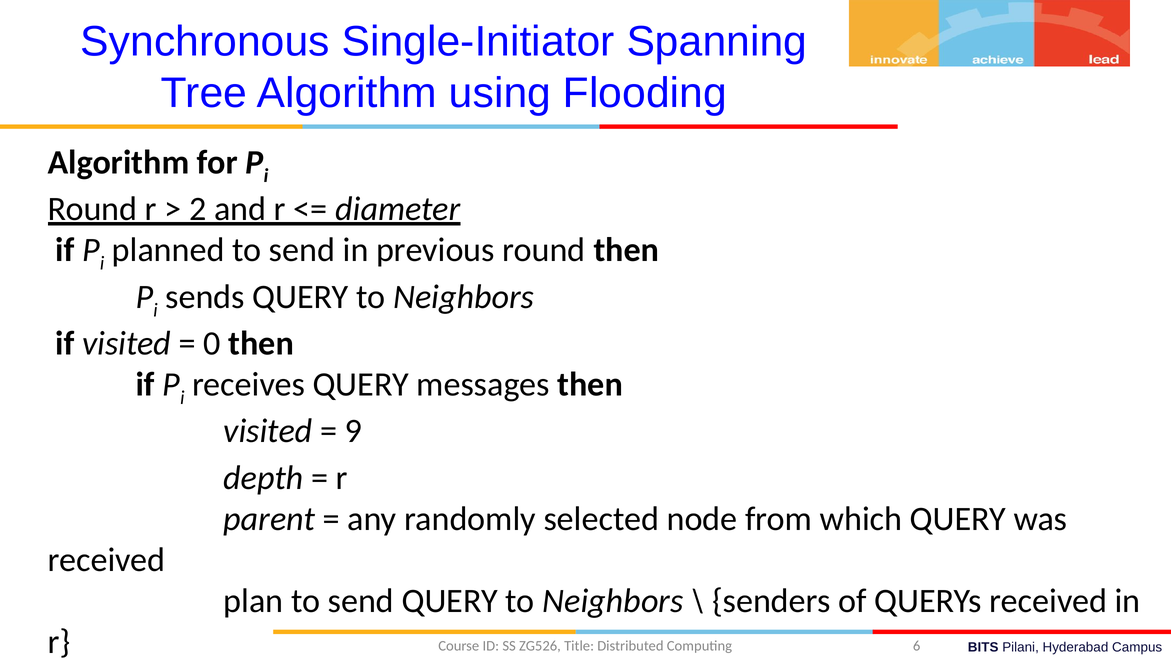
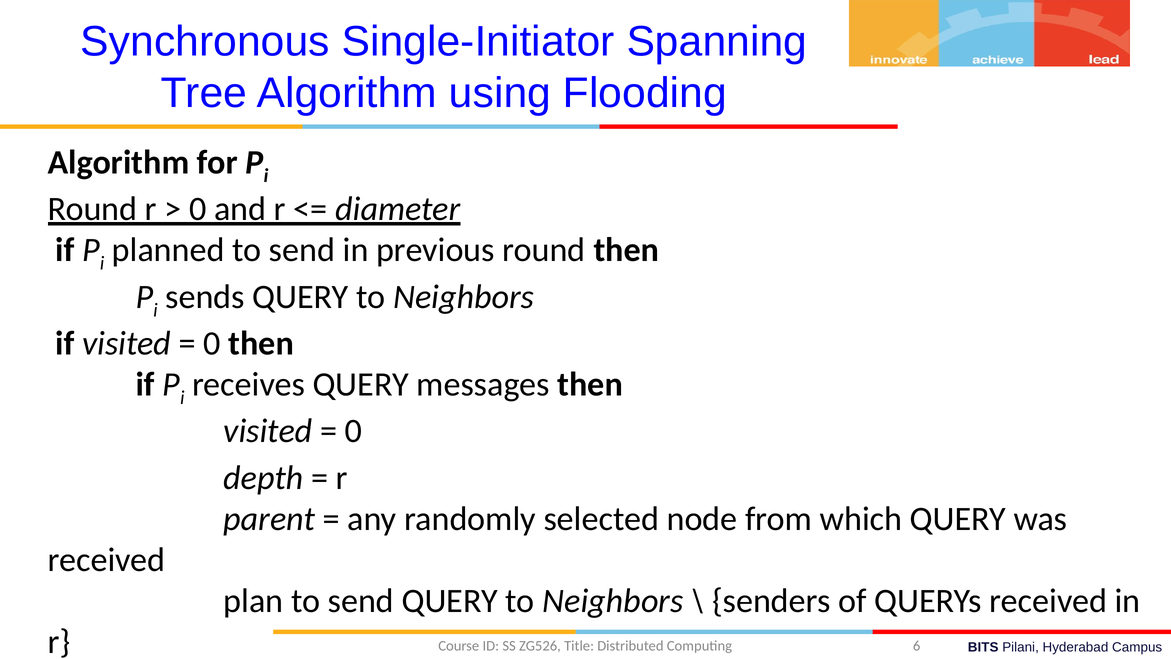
2: 2 -> 0 (198, 209)
9: 9 -> 0 (353, 431)
